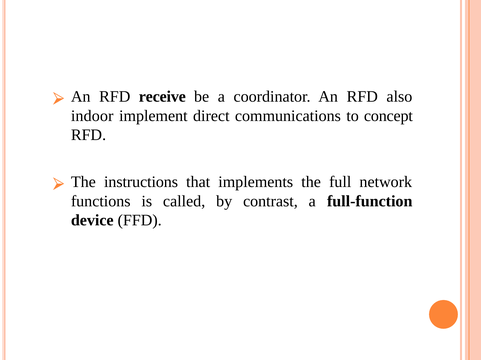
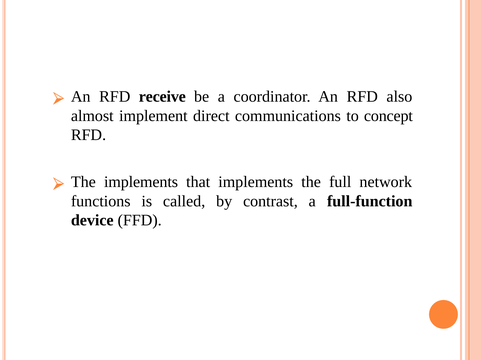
indoor: indoor -> almost (92, 116)
The instructions: instructions -> implements (141, 182)
